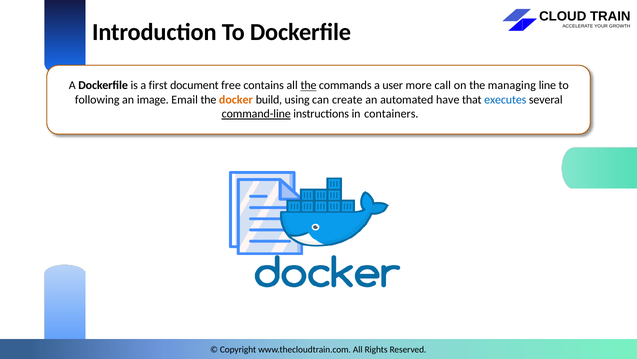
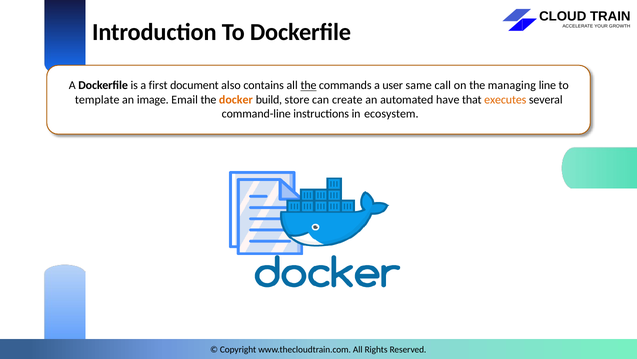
free: free -> also (231, 85)
more: more -> same (419, 85)
following: following -> template (97, 100)
using: using -> store (297, 100)
executes colour: blue -> orange (505, 100)
command-line underline: present -> none (256, 114)
containers: containers -> ecosystem (391, 114)
